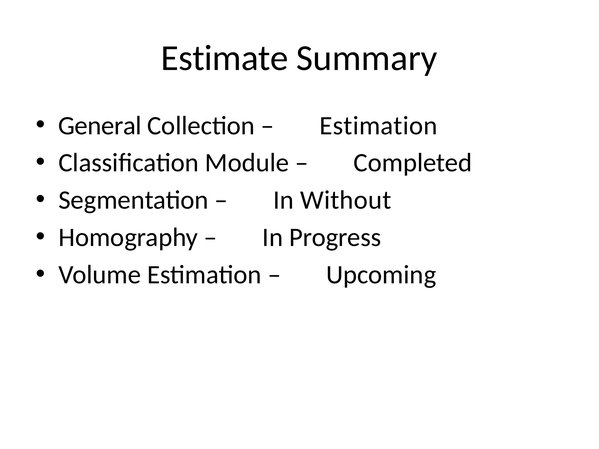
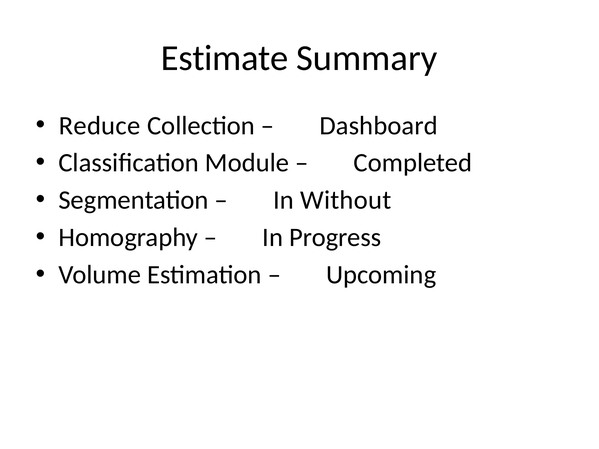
General: General -> Reduce (100, 126)
Estimation: Estimation -> Dashboard (379, 126)
